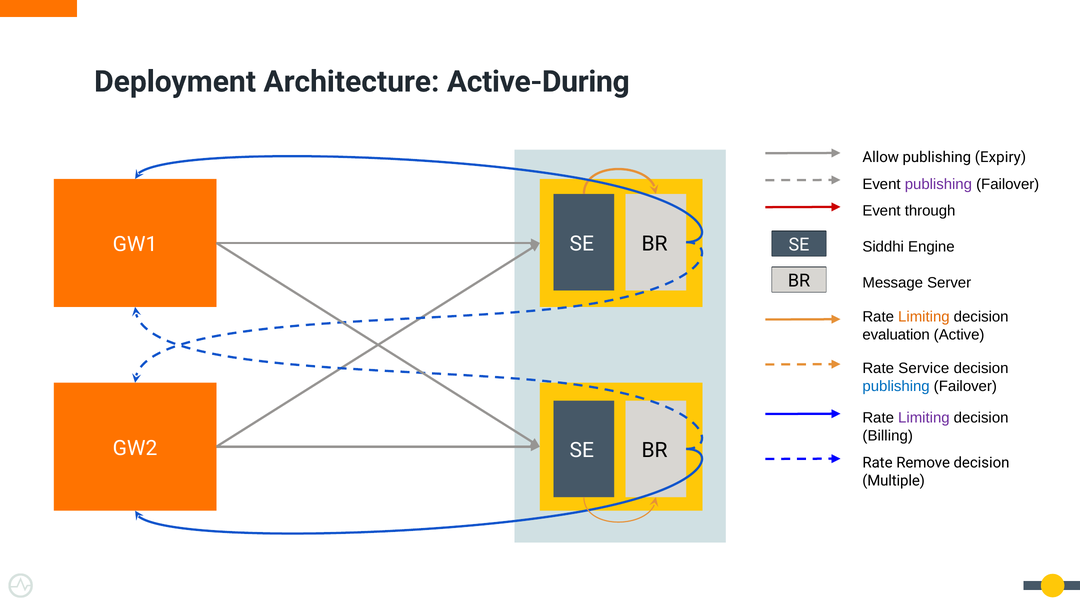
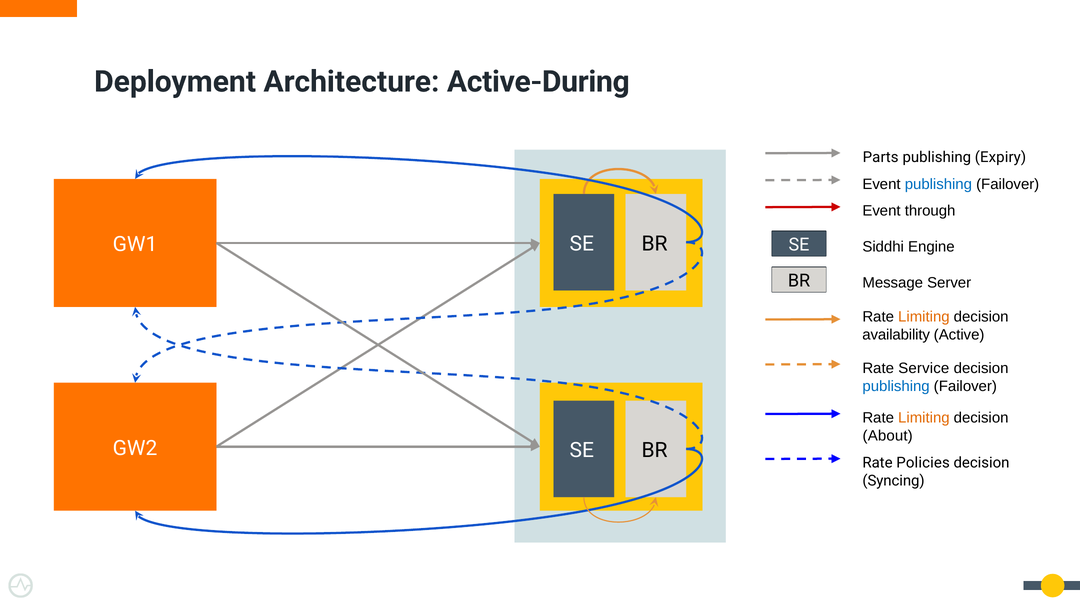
Allow: Allow -> Parts (881, 157)
publishing colour: purple -> blue (938, 184)
evaluation: evaluation -> availability (896, 335)
Limiting colour: purple -> orange (924, 418)
Billing: Billing -> About (888, 436)
Remove: Remove -> Policies (923, 463)
Multiple: Multiple -> Syncing (894, 481)
